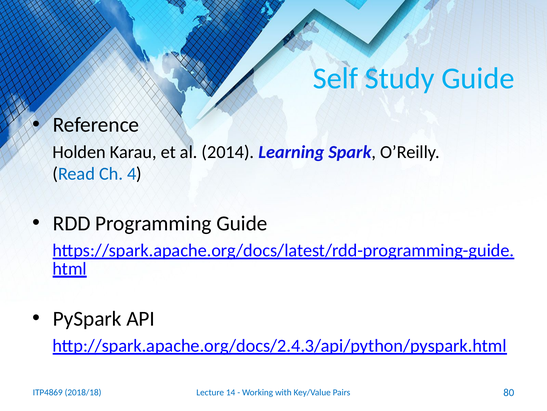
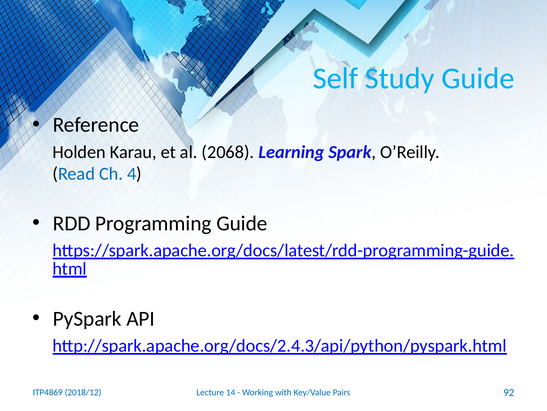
2014: 2014 -> 2068 (228, 152)
80: 80 -> 92 (509, 392)
2018/18: 2018/18 -> 2018/12 (83, 392)
